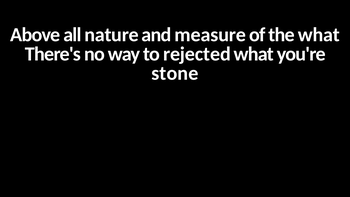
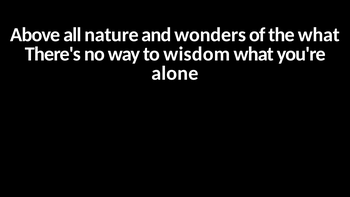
measure: measure -> wonders (210, 35)
rejected: rejected -> wisdom (197, 54)
stone: stone -> alone (175, 73)
